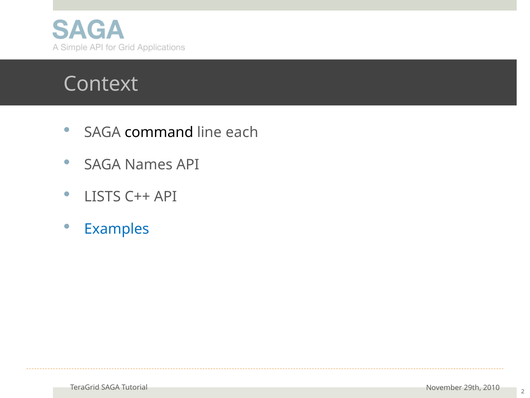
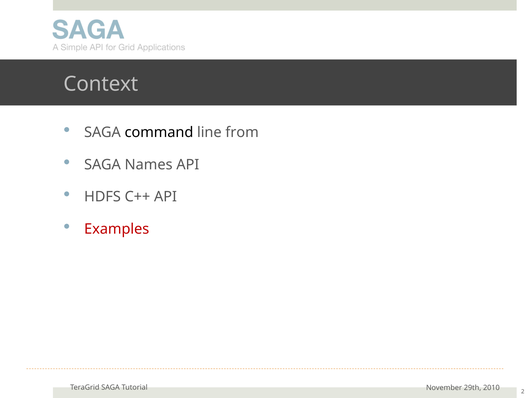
each: each -> from (242, 132)
LISTS: LISTS -> HDFS (103, 196)
Examples colour: blue -> red (117, 229)
